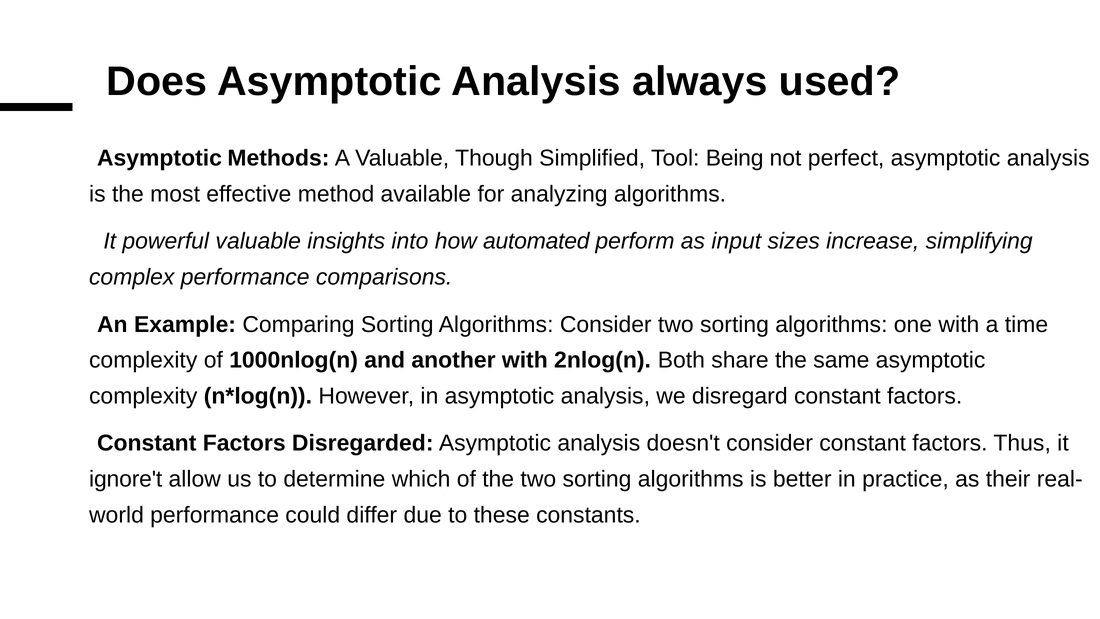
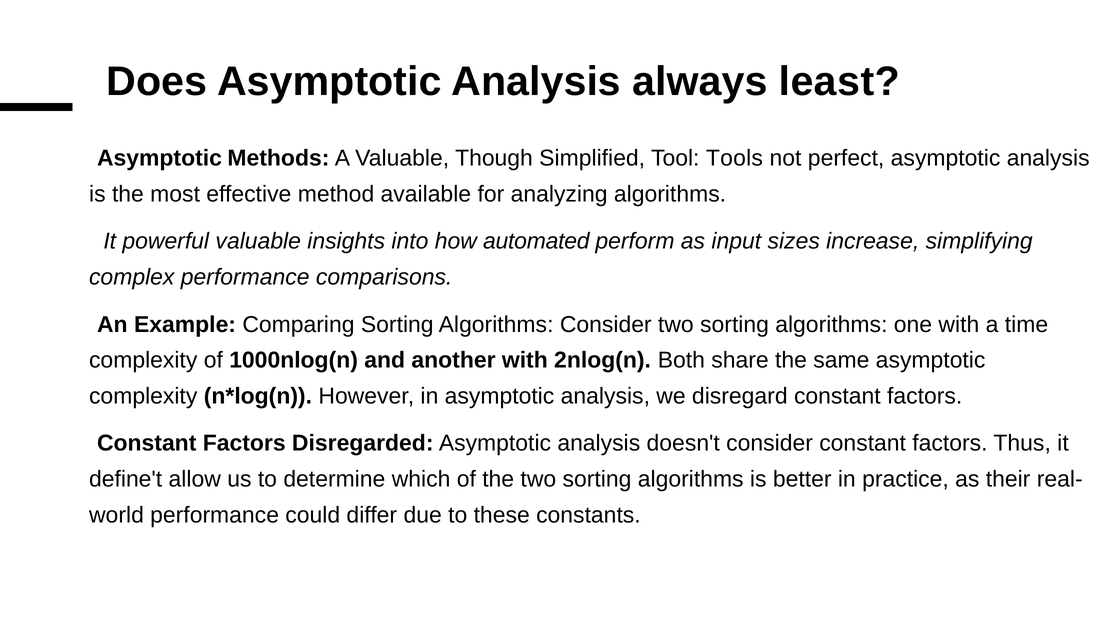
used: used -> least (839, 81)
Being: Being -> Tools (734, 158)
ignore't: ignore't -> define't (126, 479)
